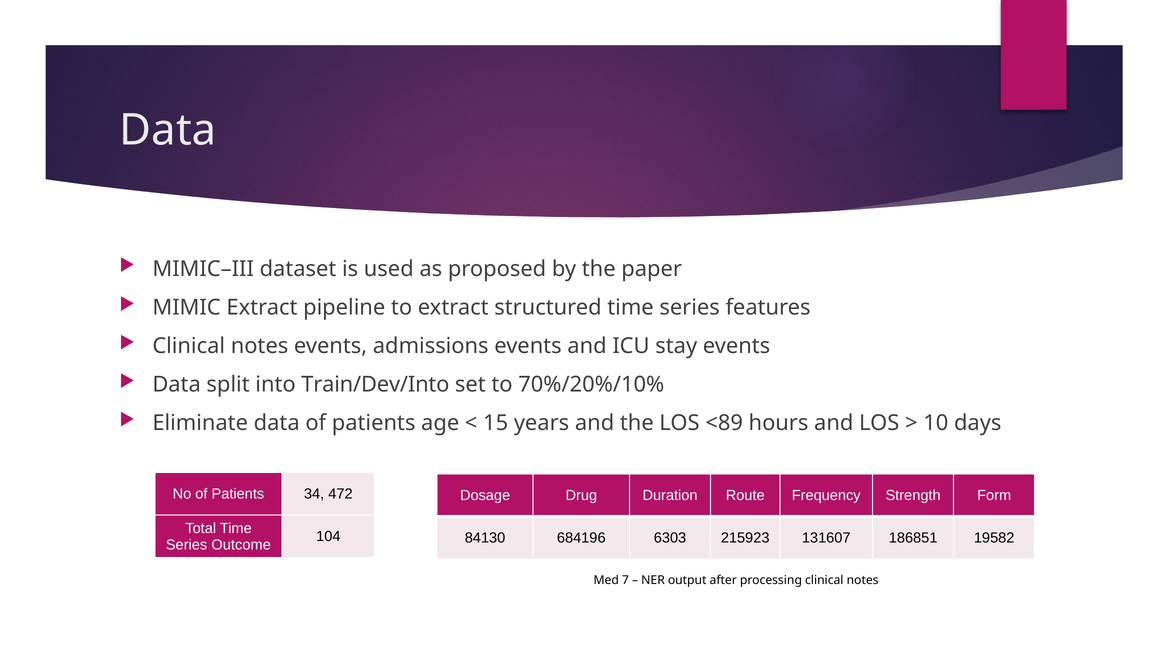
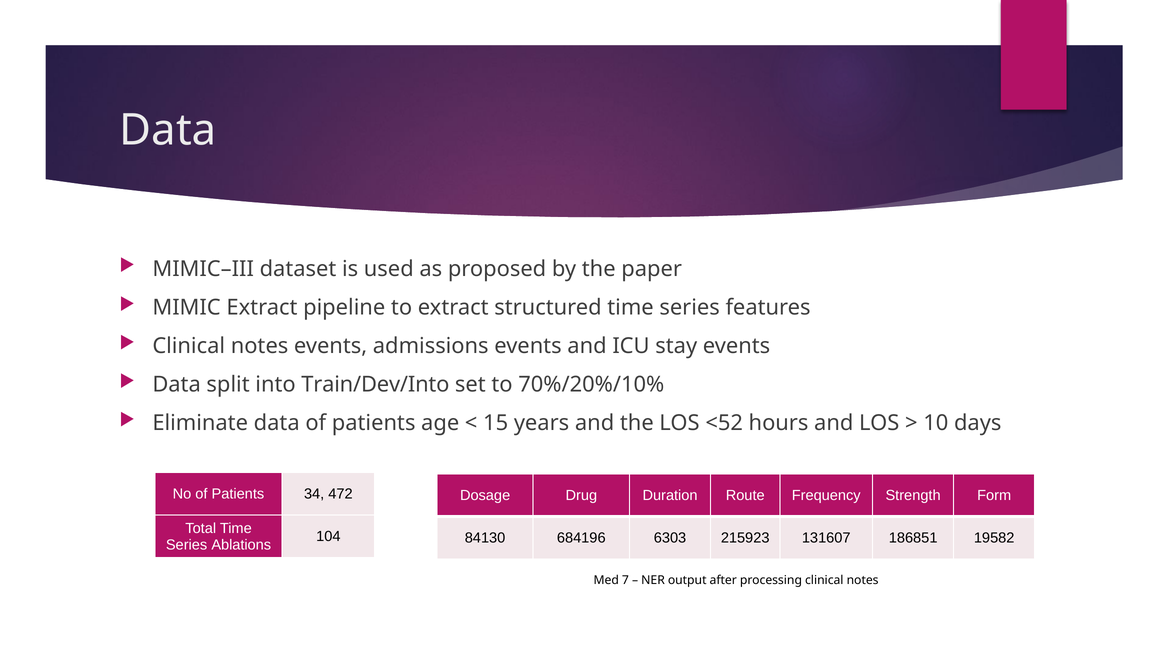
<89: <89 -> <52 (724, 423)
Outcome: Outcome -> Ablations (241, 544)
